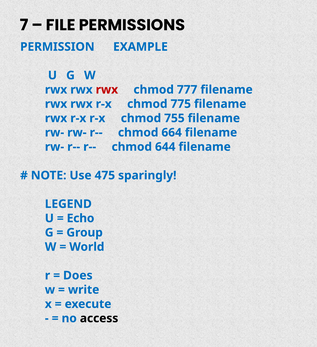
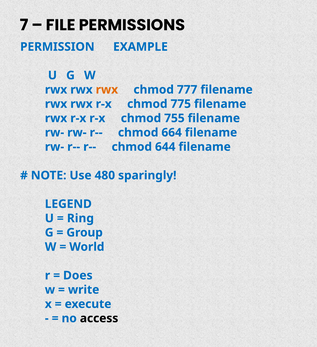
rwx colour: red -> orange (107, 89)
475: 475 -> 480 (105, 175)
Echo: Echo -> Ring (80, 218)
